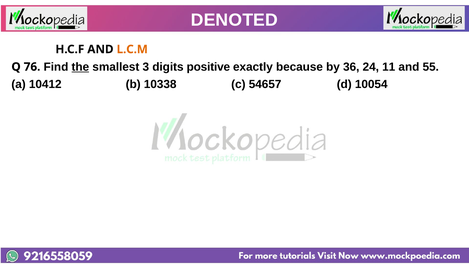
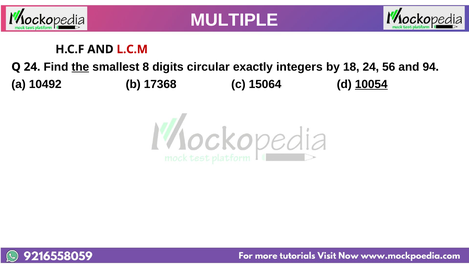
DENOTED: DENOTED -> MULTIPLE (234, 20)
L.C.M colour: orange -> red (132, 49)
Q 76: 76 -> 24 (30, 67)
3: 3 -> 8 (146, 67)
positive: positive -> circular (208, 67)
because: because -> integers (299, 67)
36: 36 -> 18 (351, 67)
11: 11 -> 56 (389, 67)
55: 55 -> 94 (431, 67)
10412: 10412 -> 10492 (45, 84)
10338: 10338 -> 17368 (160, 84)
54657: 54657 -> 15064 (265, 84)
10054 underline: none -> present (371, 84)
